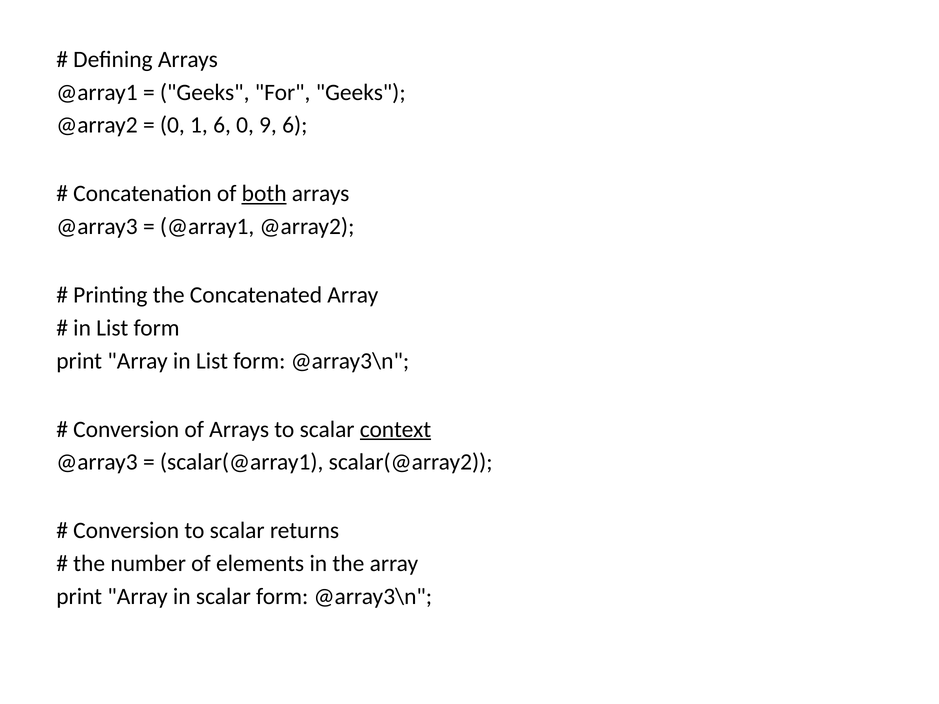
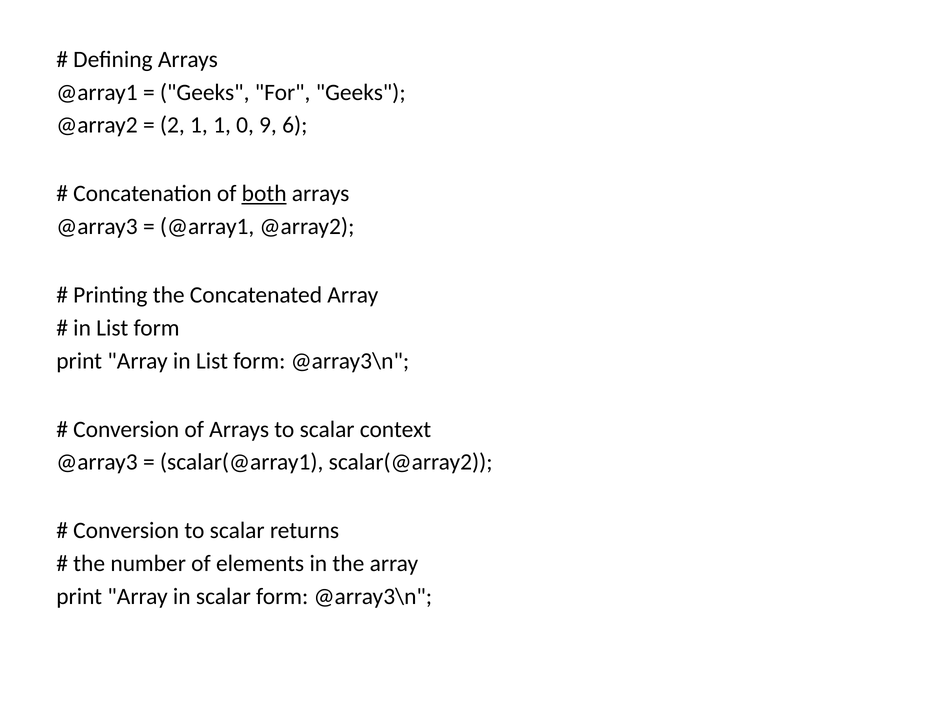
0: 0 -> 2 (172, 125)
1 6: 6 -> 1 (222, 125)
context underline: present -> none (395, 429)
